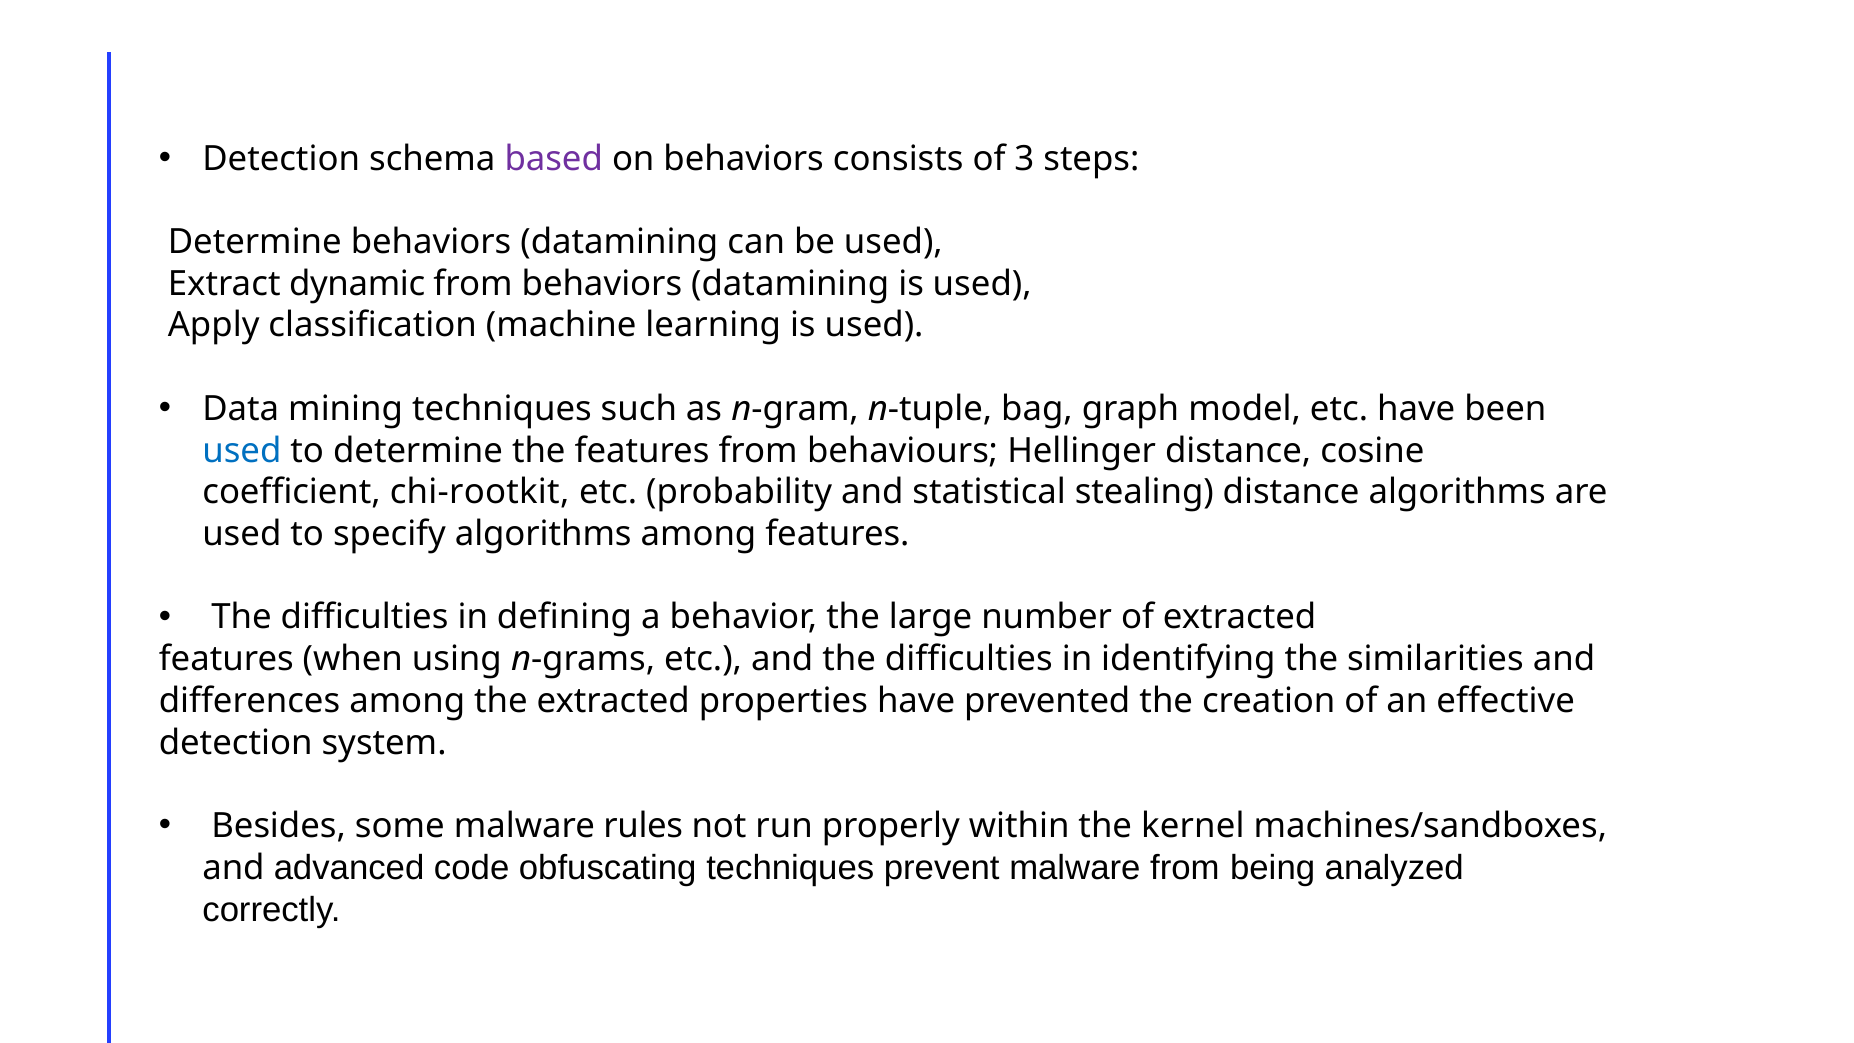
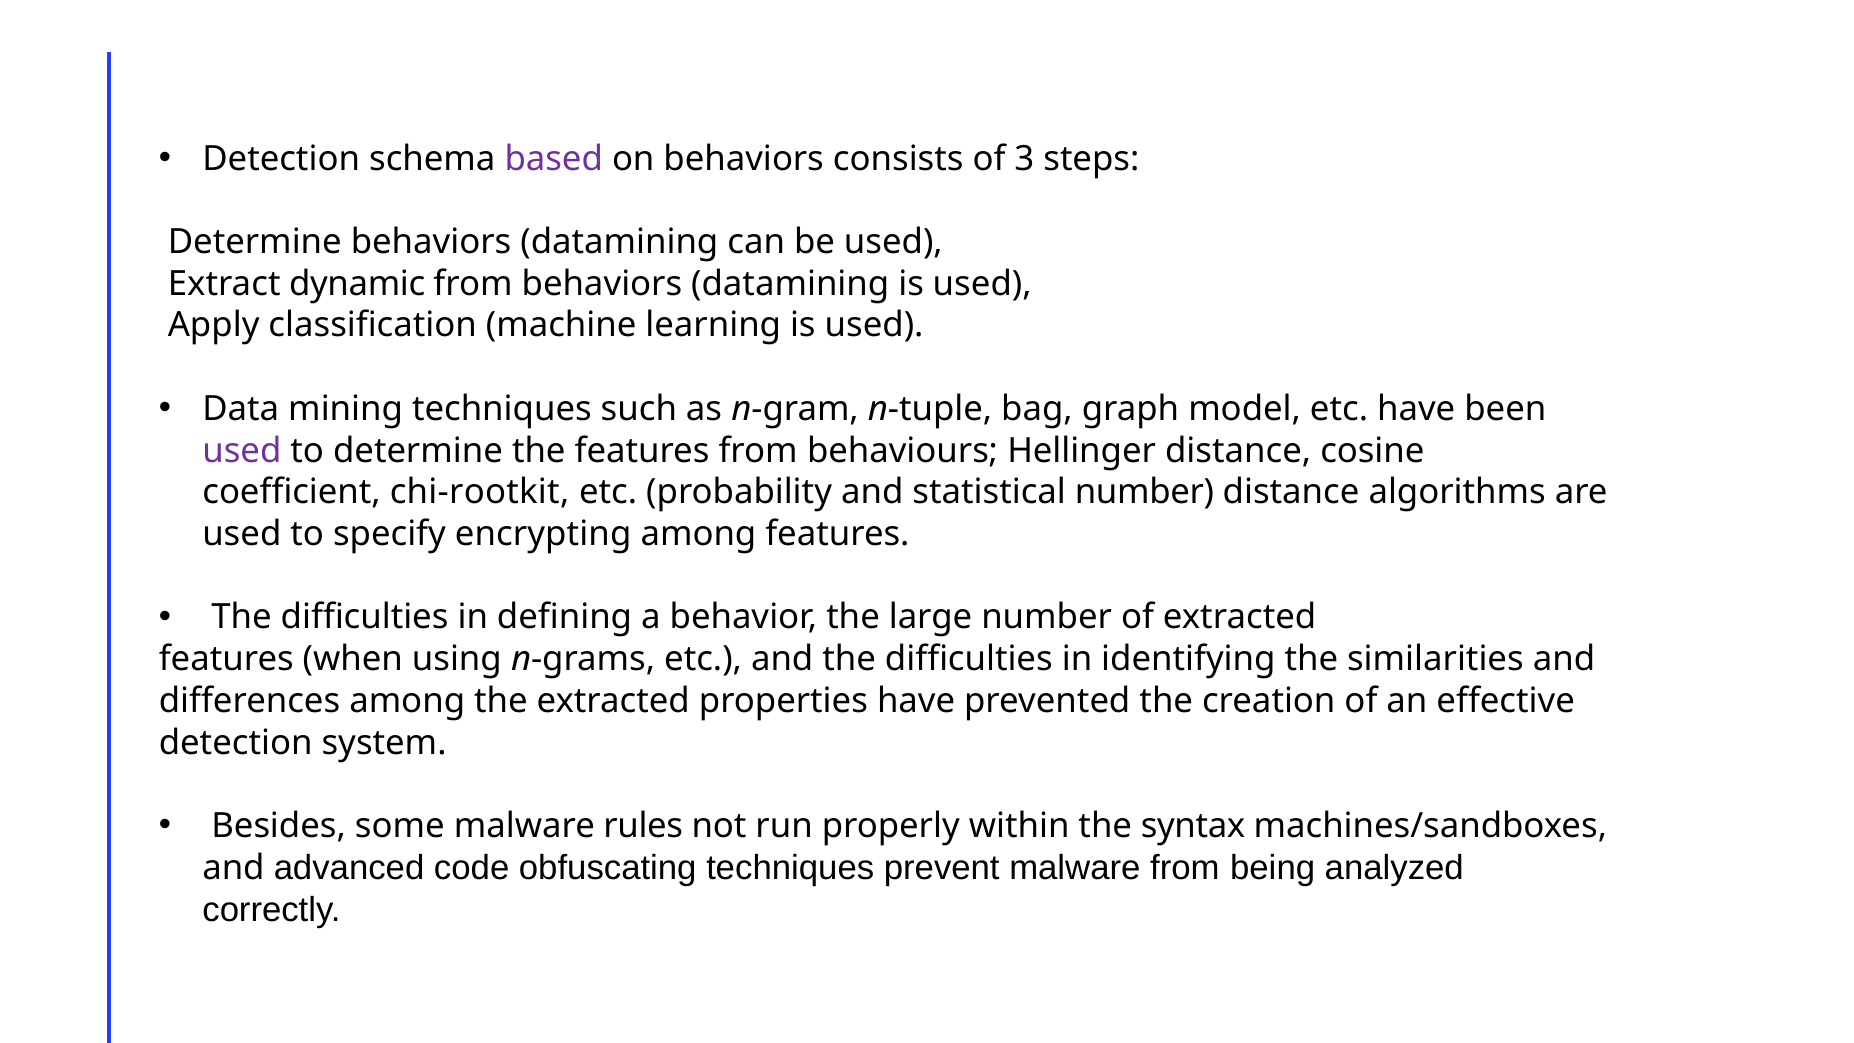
used colour: blue -> purple (242, 451)
statistical stealing: stealing -> number (1144, 492)
specify algorithms: algorithms -> encrypting (543, 534)
kernel: kernel -> syntax (1193, 826)
